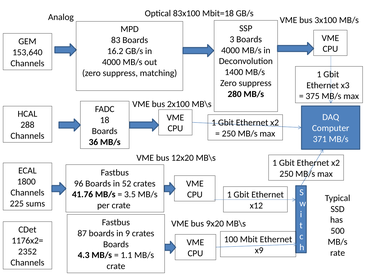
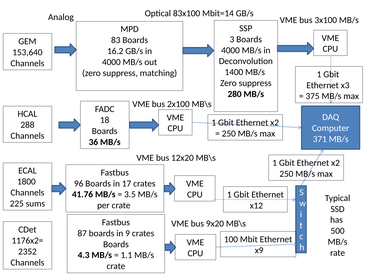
Mbit=18: Mbit=18 -> Mbit=14 (218, 13)
52: 52 -> 17 (127, 184)
